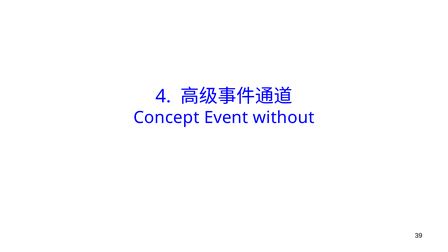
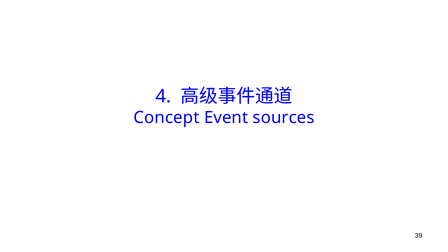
without: without -> sources (284, 118)
